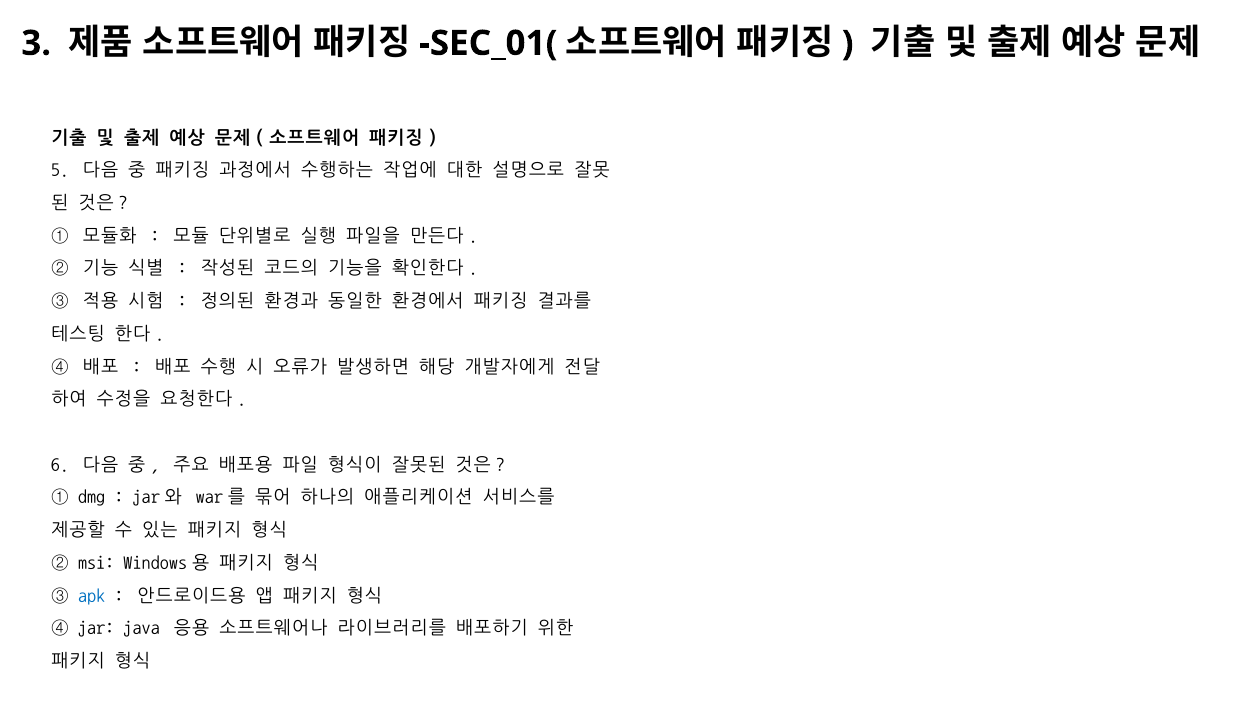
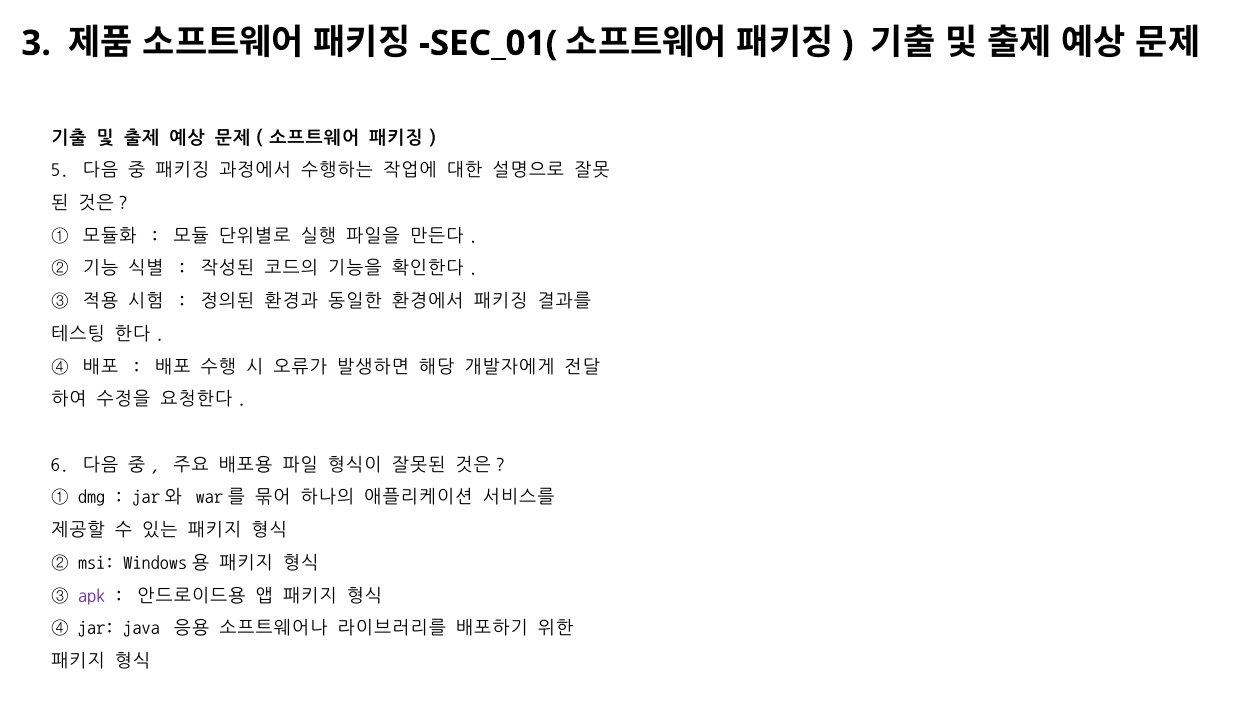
apk colour: blue -> purple (92, 595)
